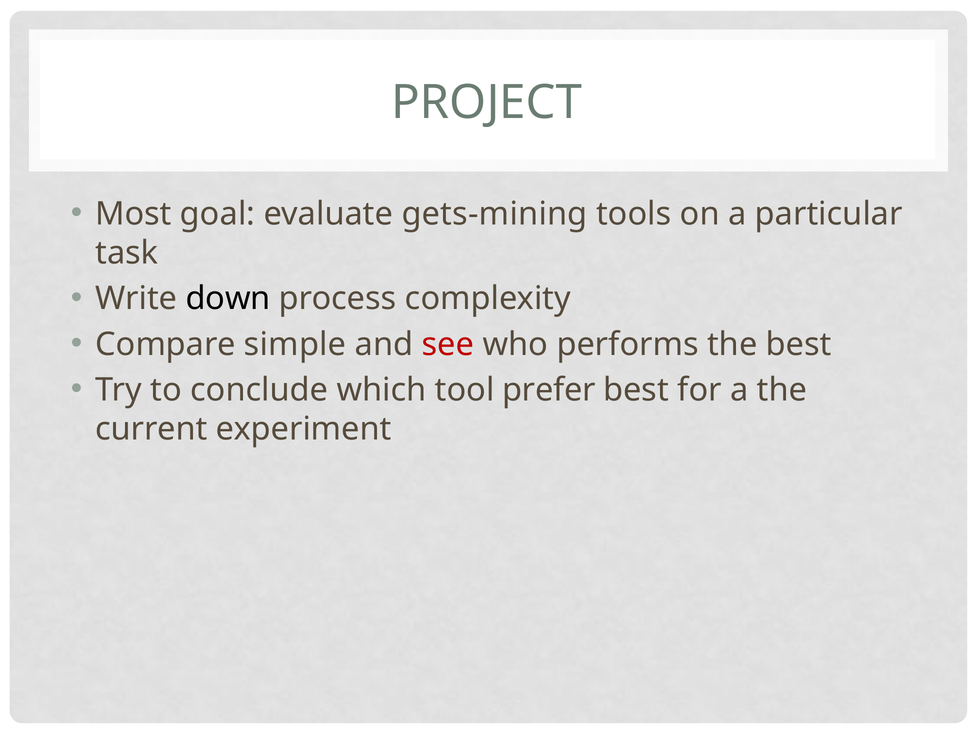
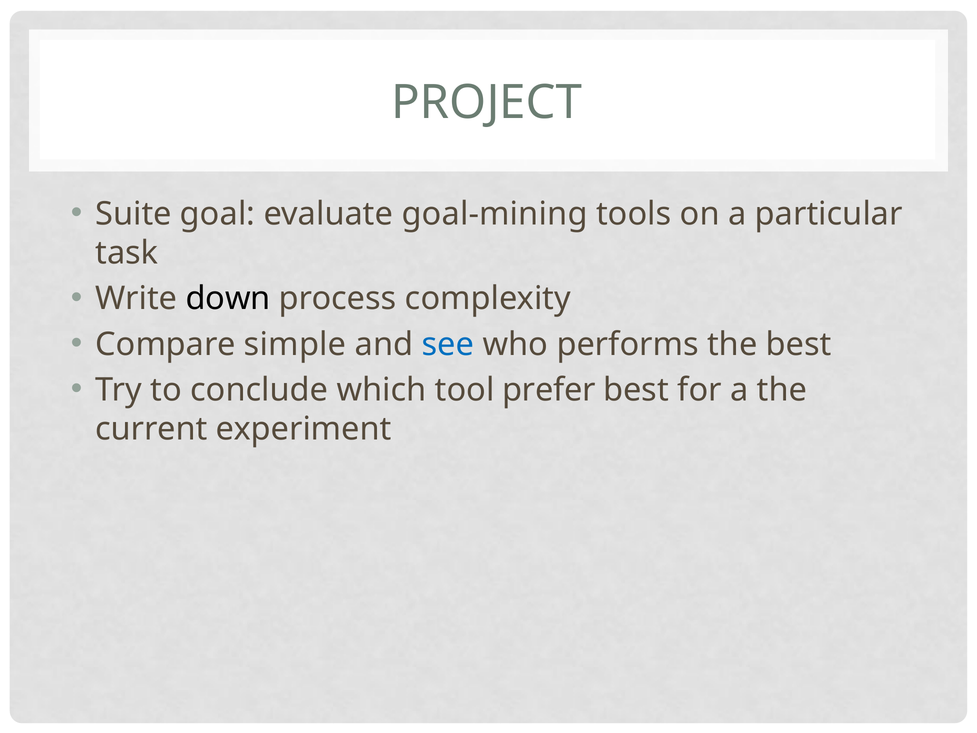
Most: Most -> Suite (133, 214)
gets-mining: gets-mining -> goal-mining (495, 214)
see colour: red -> blue (448, 344)
